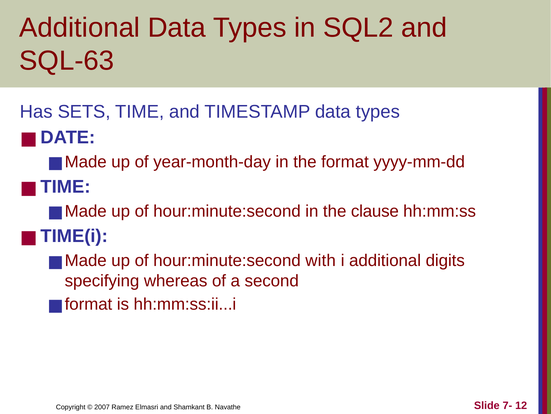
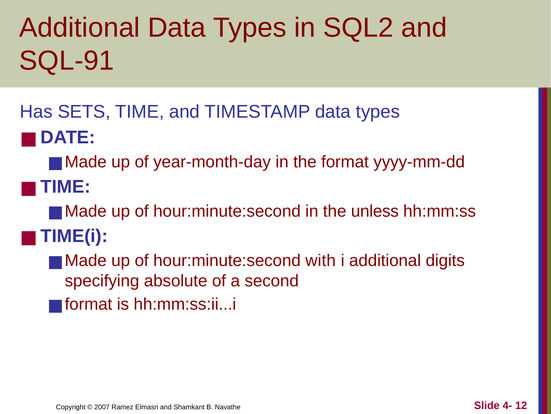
SQL-63: SQL-63 -> SQL-91 (67, 61)
clause: clause -> unless (375, 211)
whereas: whereas -> absolute (176, 280)
7-: 7- -> 4- (507, 405)
